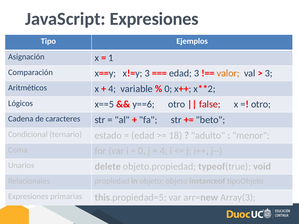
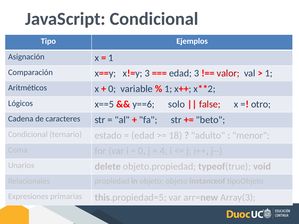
JavaScript Expresiones: Expresiones -> Condicional (154, 19)
valor colour: orange -> red (228, 73)
3: 3 -> 1 (269, 73)
4: 4 -> 0 (112, 89)
0: 0 -> 1 (168, 89)
y==6 otro: otro -> solo (177, 104)
